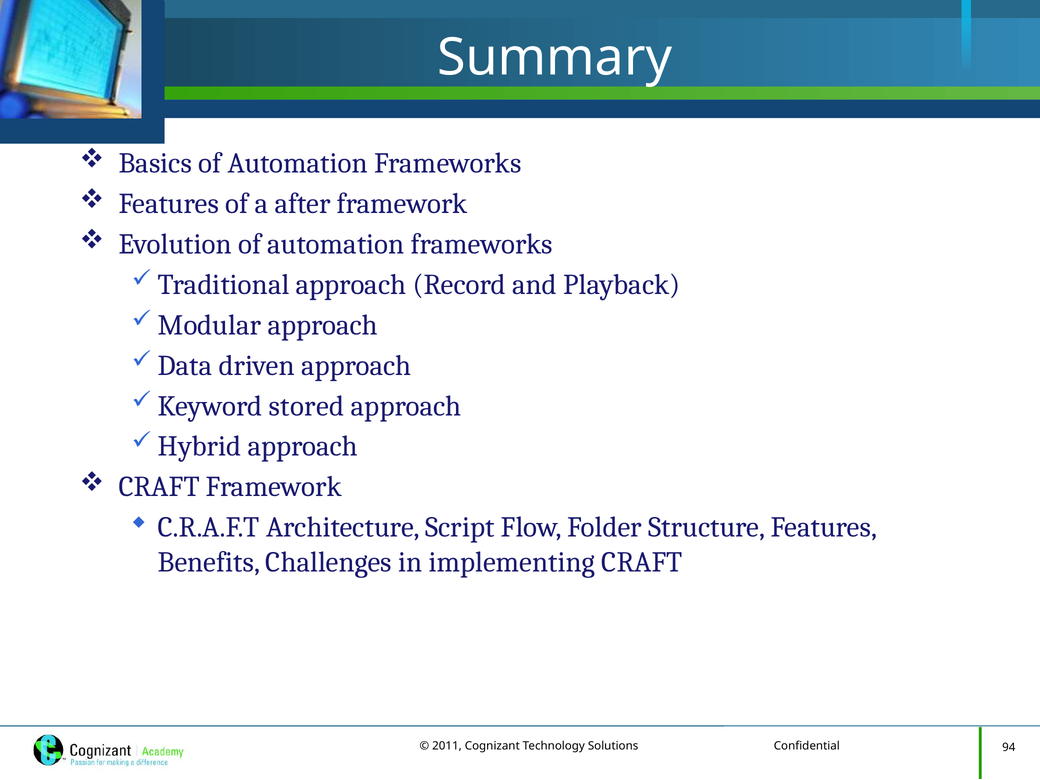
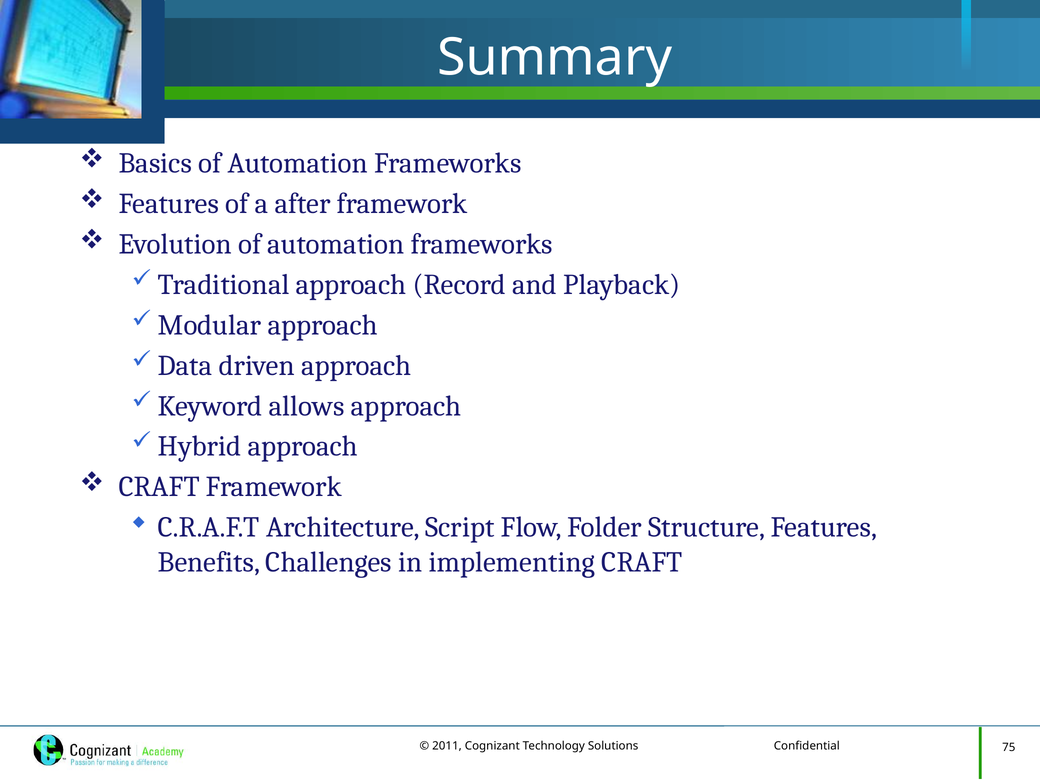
stored: stored -> allows (307, 406)
94: 94 -> 75 (1009, 747)
